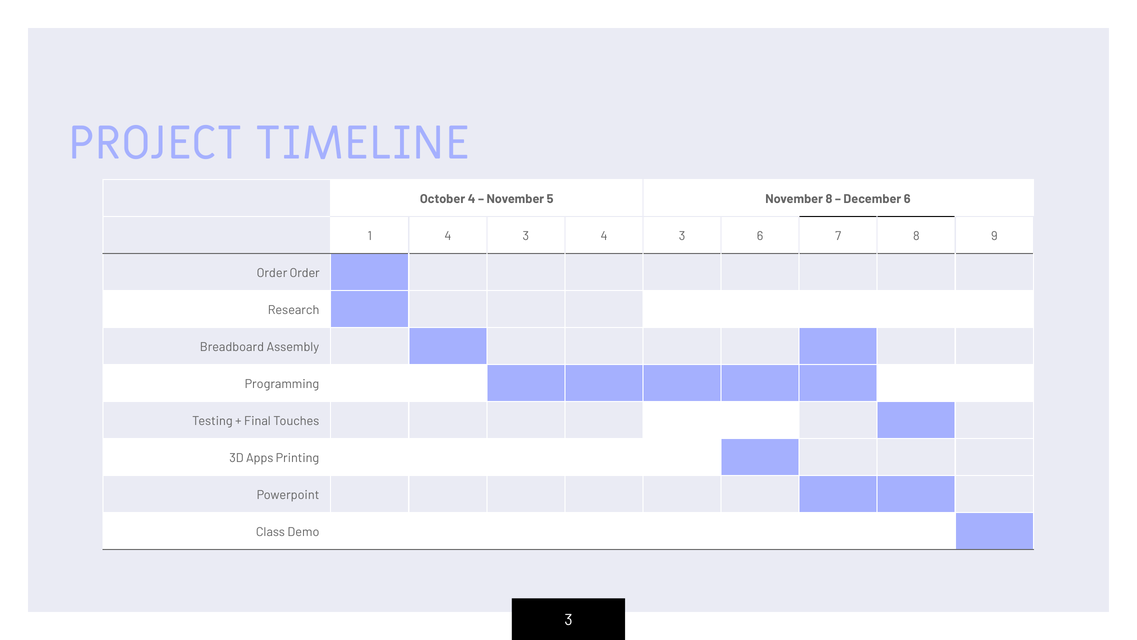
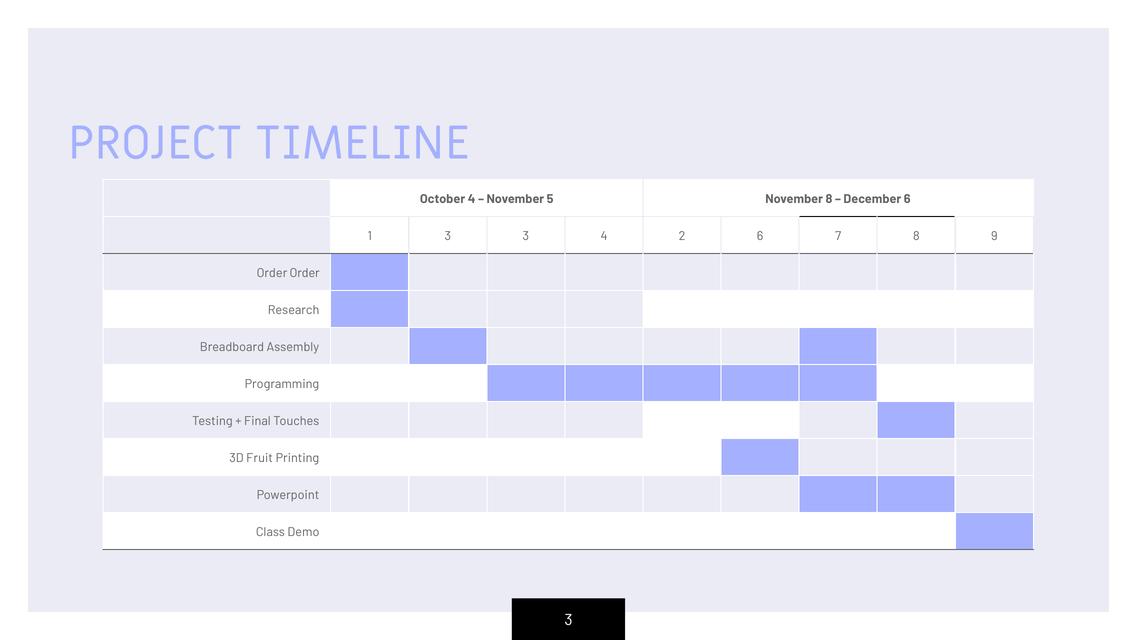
1 4: 4 -> 3 (448, 236)
3 4 3: 3 -> 2 (682, 236)
Apps: Apps -> Fruit (260, 458)
